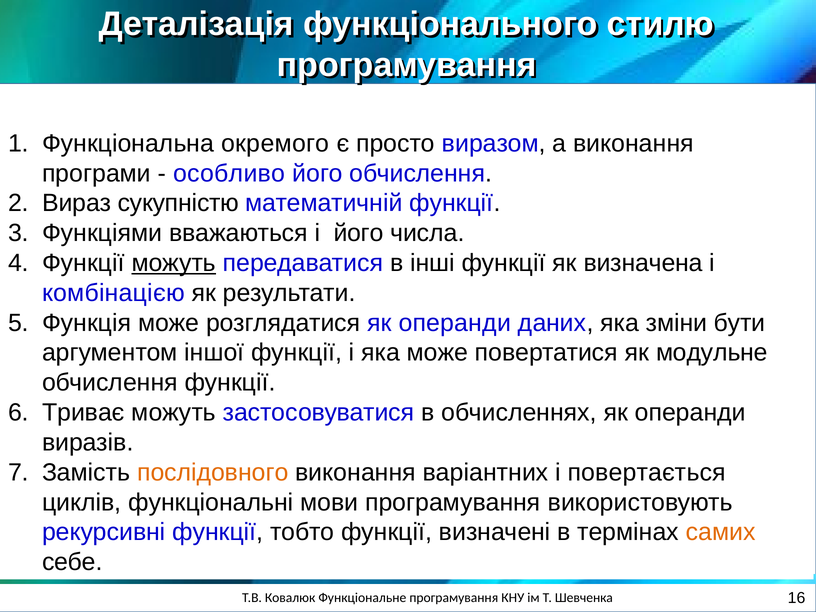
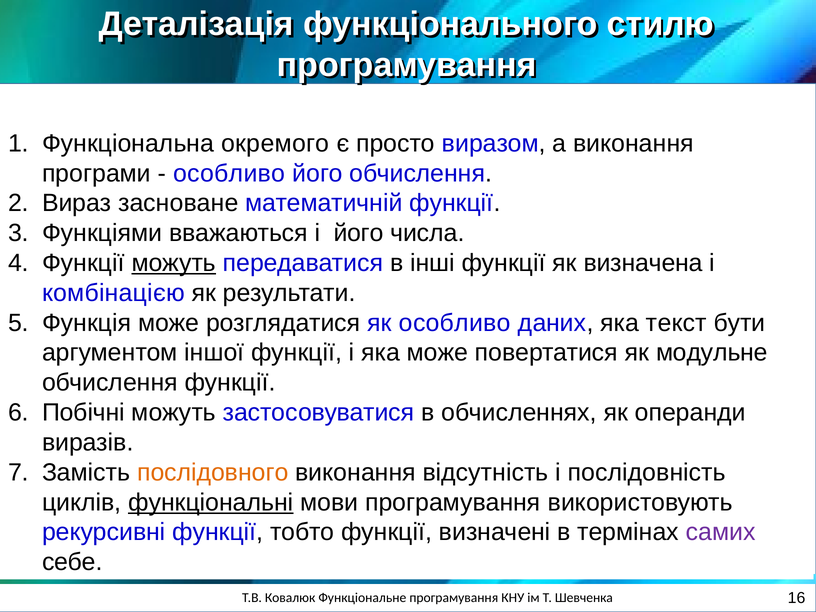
сукупністю: сукупністю -> засноване (178, 203)
розглядатися як операнди: операнди -> особливо (455, 323)
зміни: зміни -> текст (676, 323)
Триває: Триває -> Побічні (83, 413)
варіантних: варіантних -> відсутність (486, 472)
повертається: повертається -> послідовність (647, 472)
функціональні underline: none -> present (211, 502)
самих colour: orange -> purple (721, 532)
